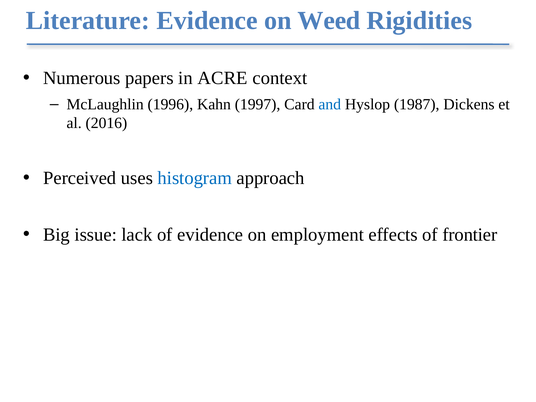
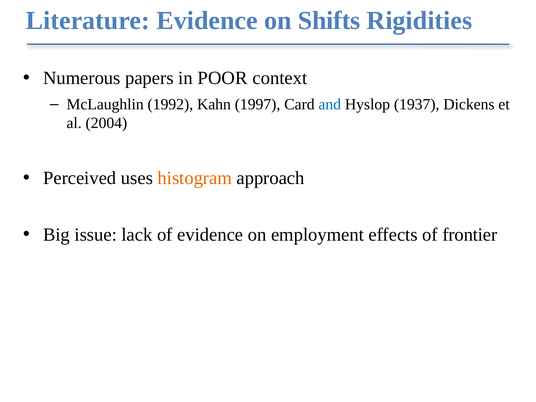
Weed: Weed -> Shifts (329, 21)
ACRE: ACRE -> POOR (223, 78)
1996: 1996 -> 1992 (170, 104)
1987: 1987 -> 1937 (417, 104)
2016: 2016 -> 2004 (106, 123)
histogram colour: blue -> orange (195, 178)
